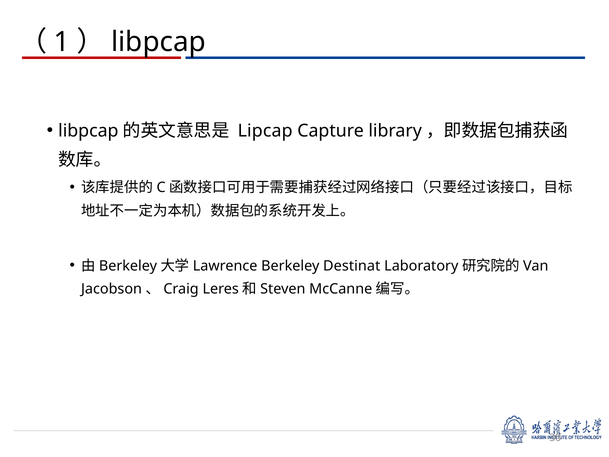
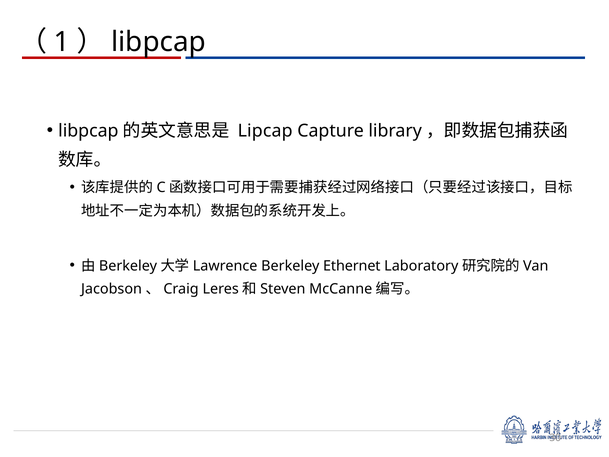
Destinat: Destinat -> Ethernet (352, 266)
